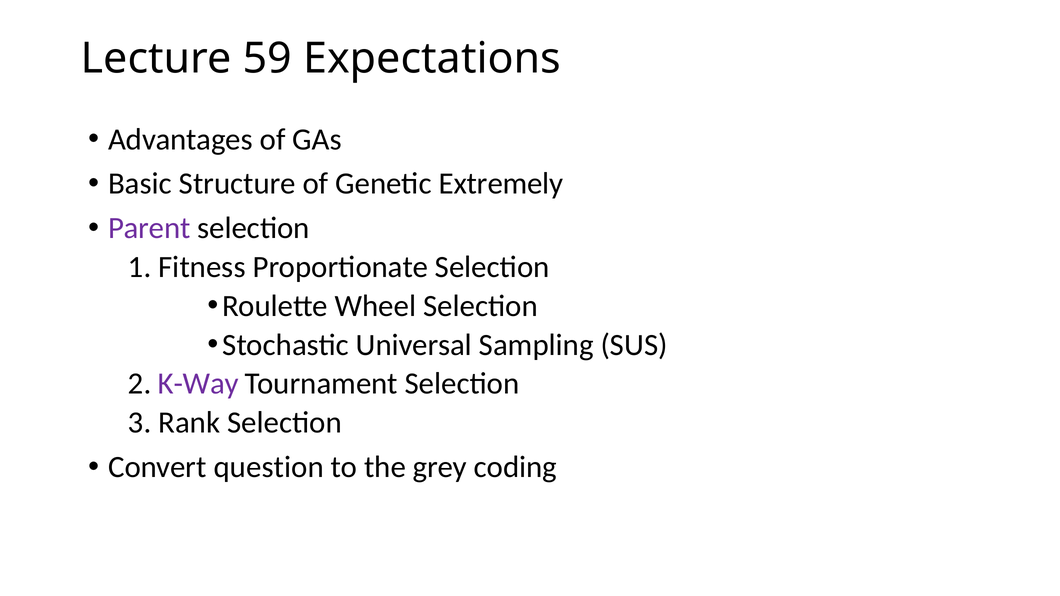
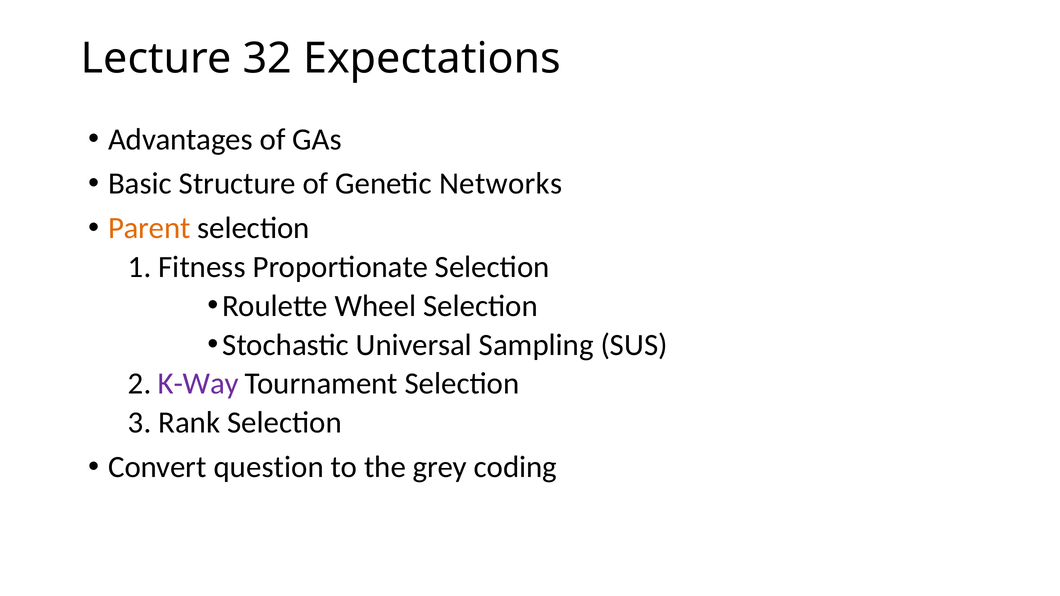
59: 59 -> 32 (267, 59)
Extremely: Extremely -> Networks (501, 184)
Parent colour: purple -> orange (149, 228)
